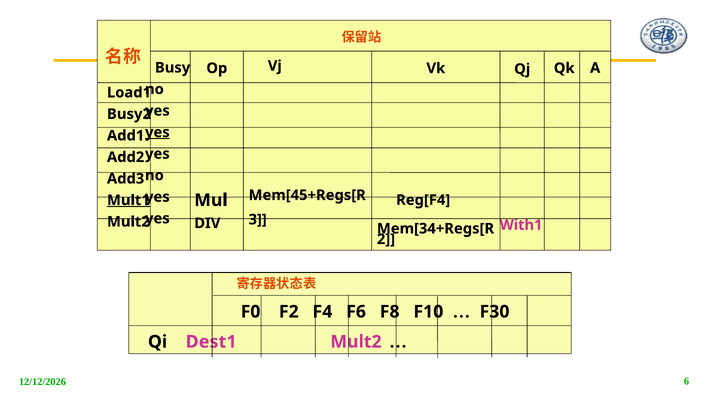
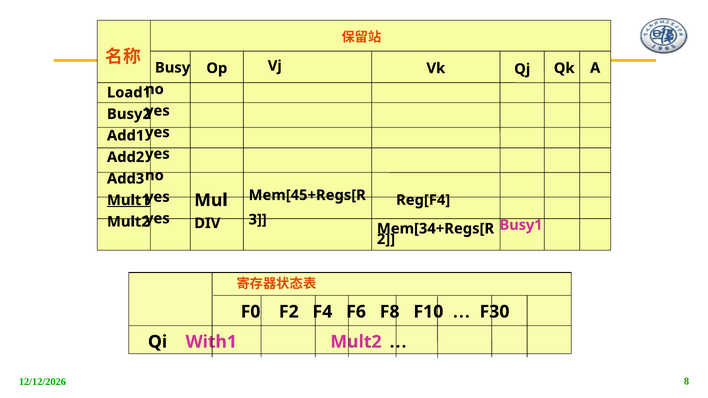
yes underline: present -> none (157, 132)
With1: With1 -> Busy1 (521, 225)
Dest1: Dest1 -> With1 (211, 342)
6: 6 -> 8 (687, 382)
